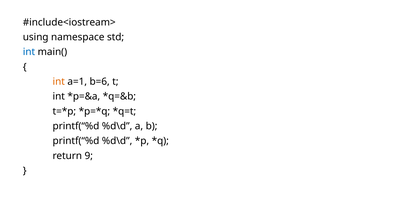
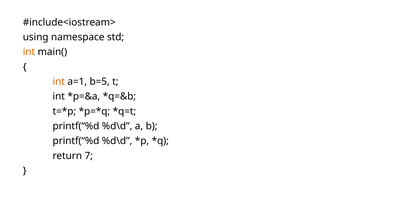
int colour: blue -> orange (29, 52)
b=6: b=6 -> b=5 (100, 82)
9: 9 -> 7 (89, 156)
